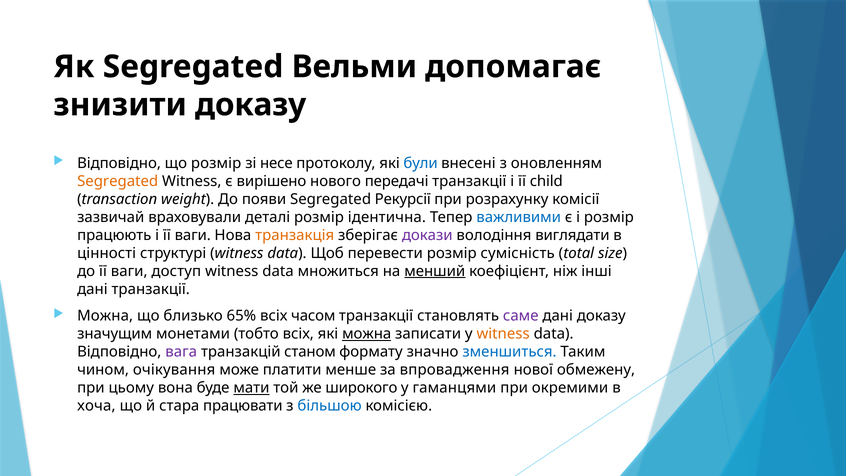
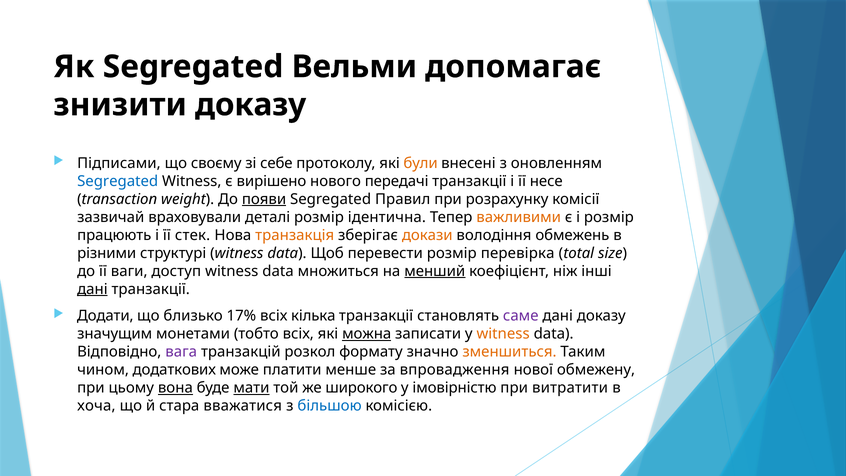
Відповідно: Відповідно -> Підписами (119, 163)
що розмір: розмір -> своєму (216, 163)
несе: несе -> себе (276, 163)
були colour: blue -> orange (421, 163)
Segregated colour: orange -> blue (118, 181)
child: child -> несе (546, 181)
появи underline: none -> present (264, 199)
Рекурсії: Рекурсії -> Правил (403, 199)
важливими colour: blue -> orange (519, 217)
і її ваги: ваги -> стек (193, 235)
докази colour: purple -> orange (427, 235)
виглядати: виглядати -> обмежень (572, 235)
цінності: цінності -> різними (107, 253)
сумісність: сумісність -> перевірка (518, 253)
дані underline: none -> present (92, 289)
Можна: Можна -> Додати (105, 316)
65%: 65% -> 17% (241, 316)
часом: часом -> кілька (313, 316)
станом: станом -> розкол (310, 352)
зменшиться colour: blue -> orange (510, 352)
очікування: очікування -> додаткових (174, 370)
вона underline: none -> present (175, 388)
гаманцями: гаманцями -> імовірністю (455, 388)
окремими: окремими -> витратити (570, 388)
працювати: працювати -> вважатися (243, 406)
